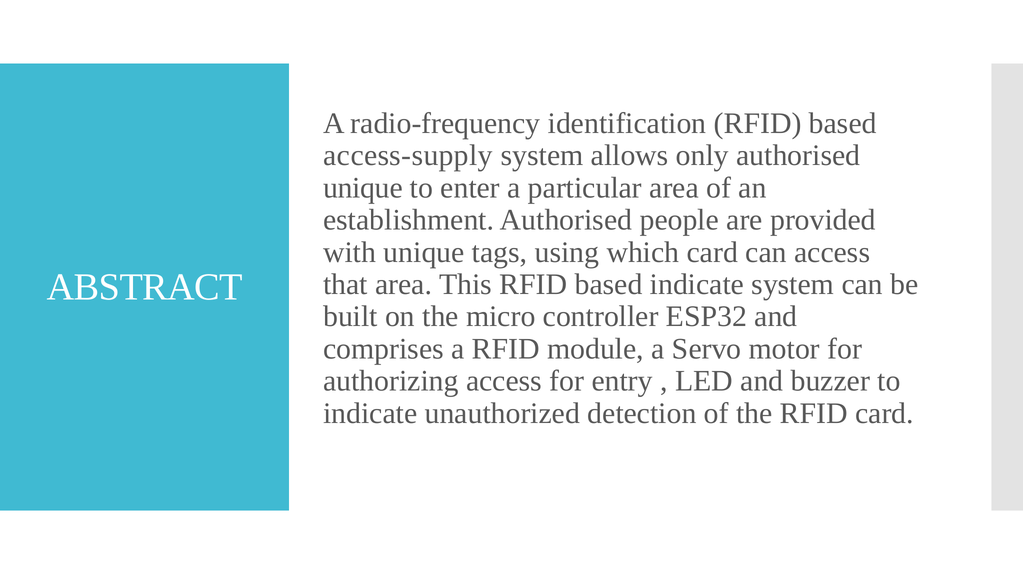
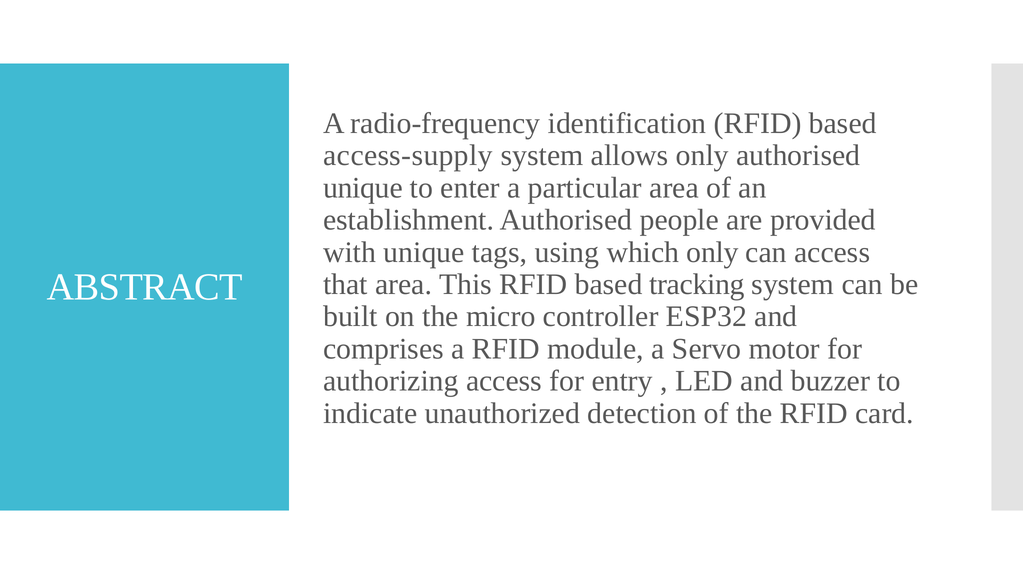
which card: card -> only (713, 252)
based indicate: indicate -> tracking (697, 285)
